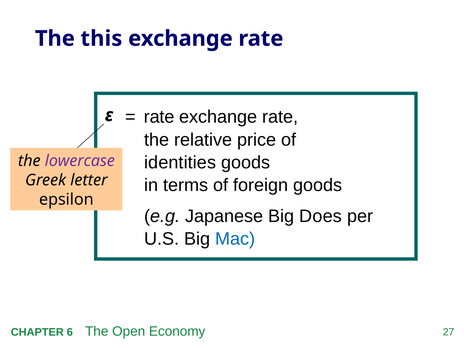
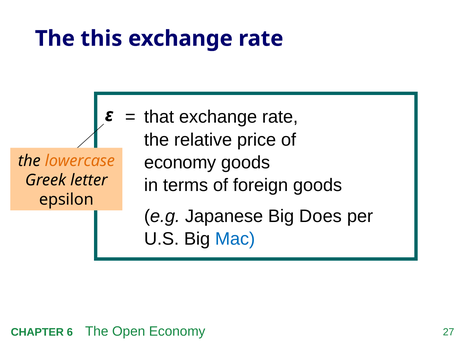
rate: rate -> that (159, 117)
identities: identities -> economy (180, 163)
lowercase colour: purple -> orange (80, 161)
